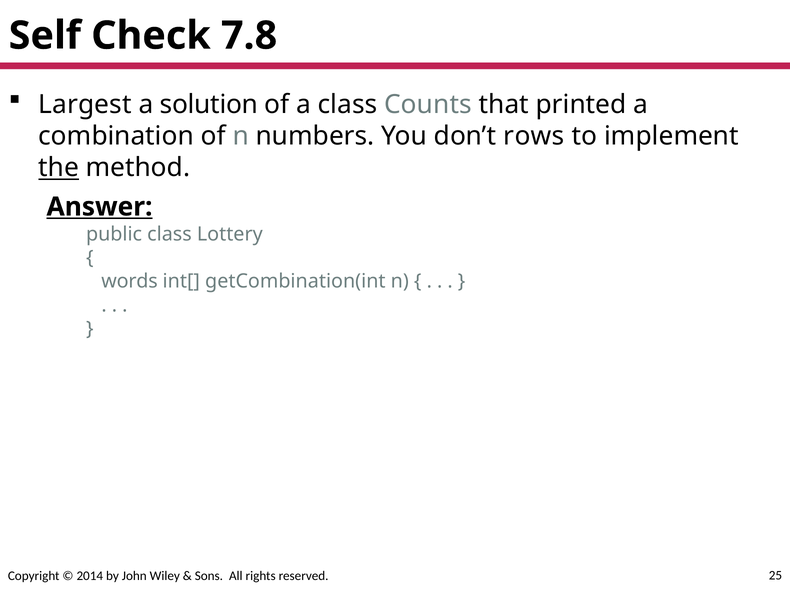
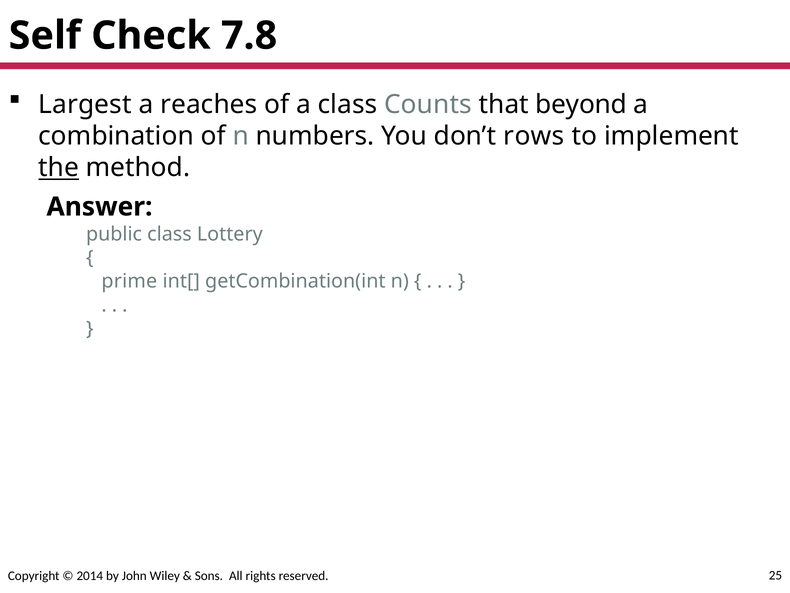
solution: solution -> reaches (209, 104)
printed: printed -> beyond (581, 104)
Answer underline: present -> none (99, 207)
words: words -> prime (129, 281)
